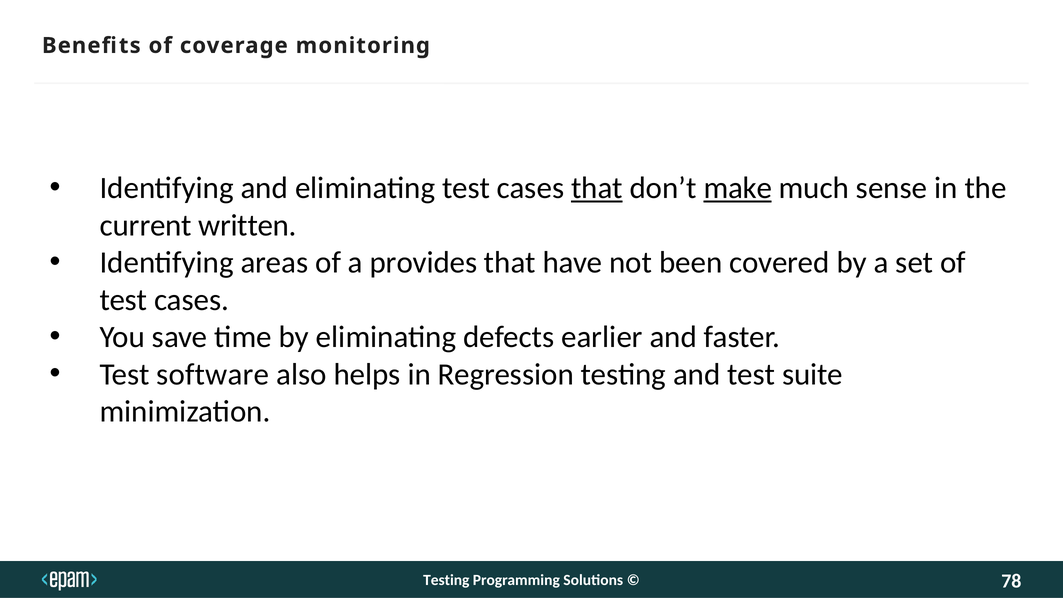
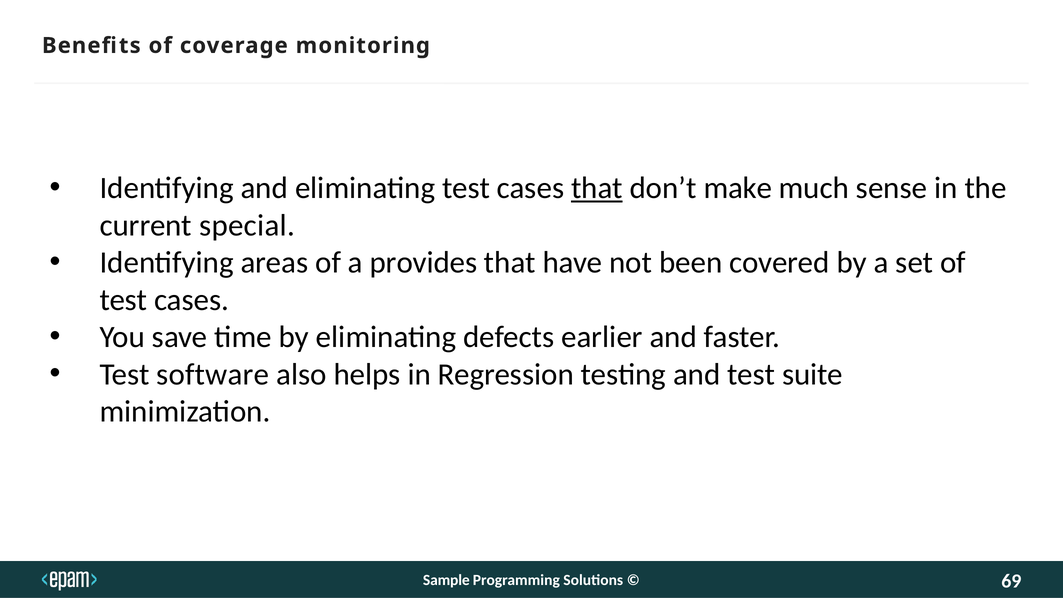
make underline: present -> none (738, 188)
written: written -> special (247, 225)
Testing: Testing -> Sample (446, 580)
78: 78 -> 69 (1011, 581)
